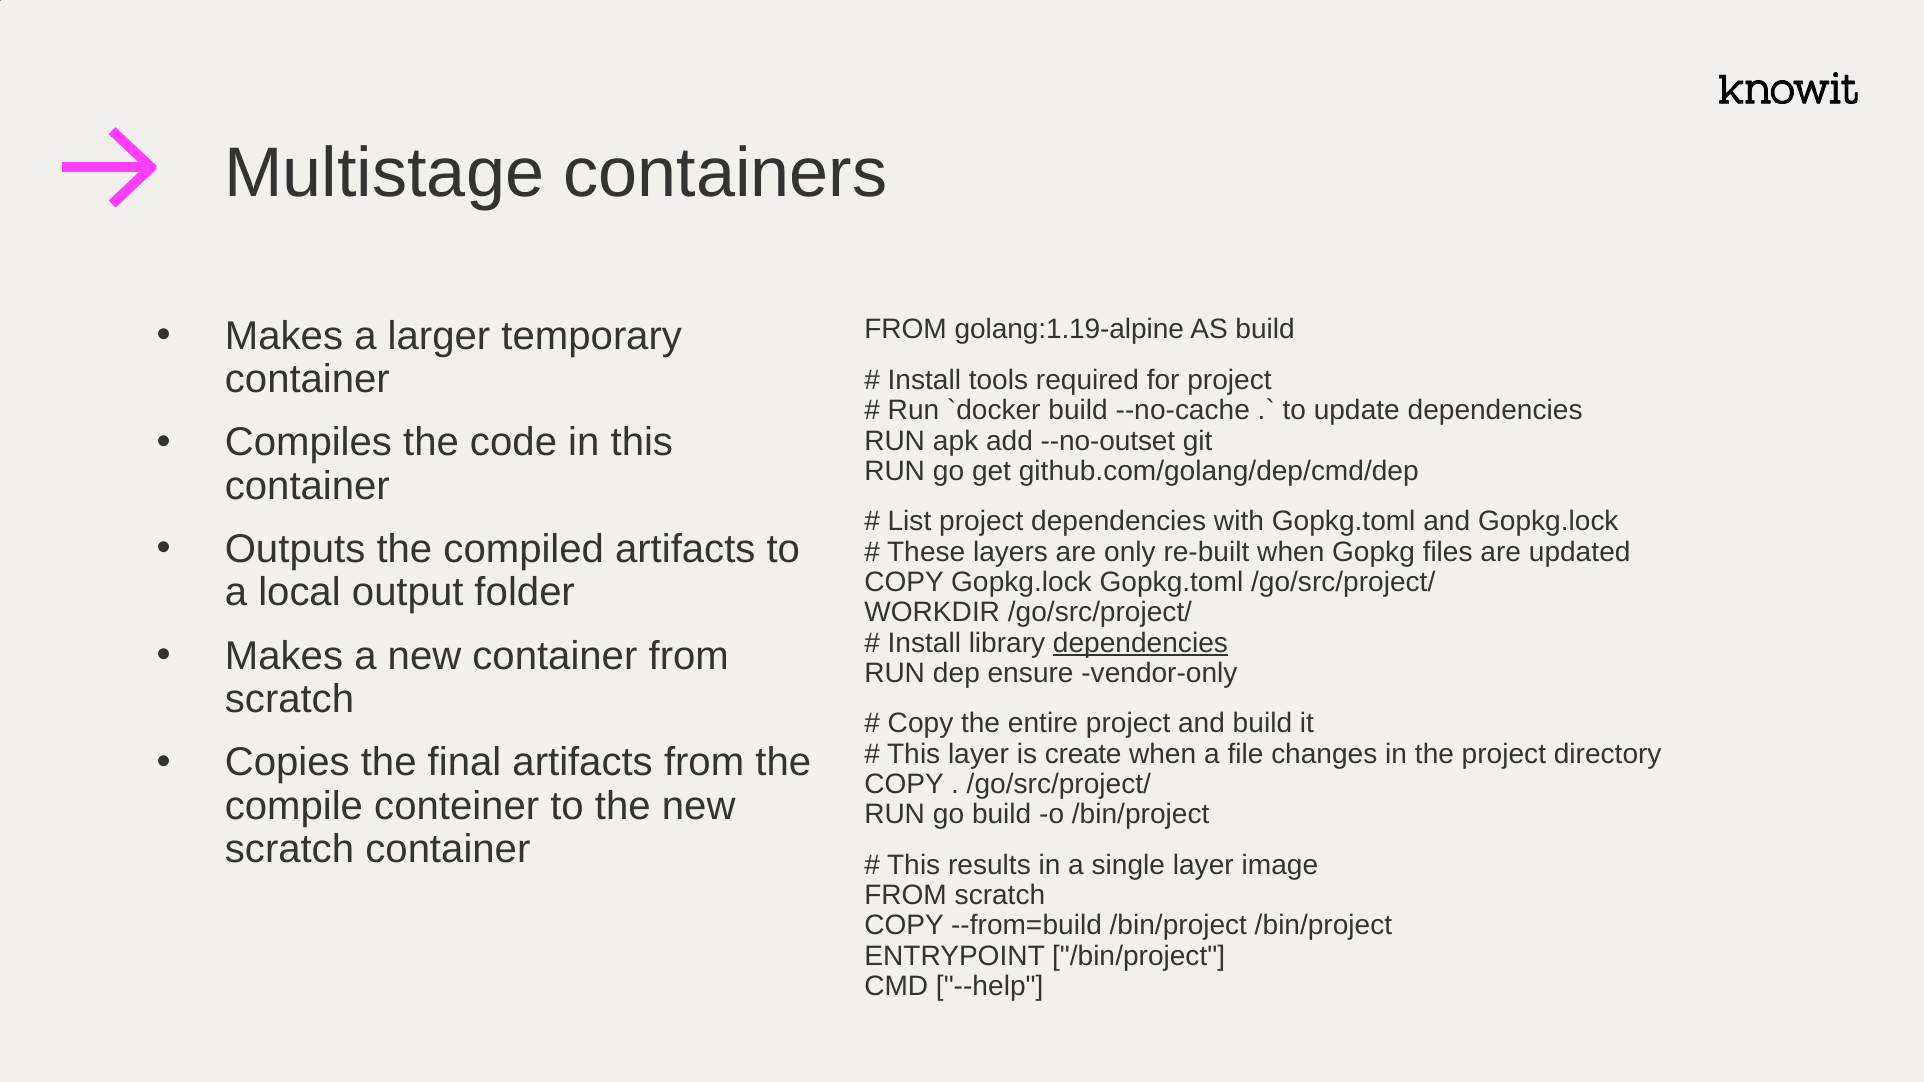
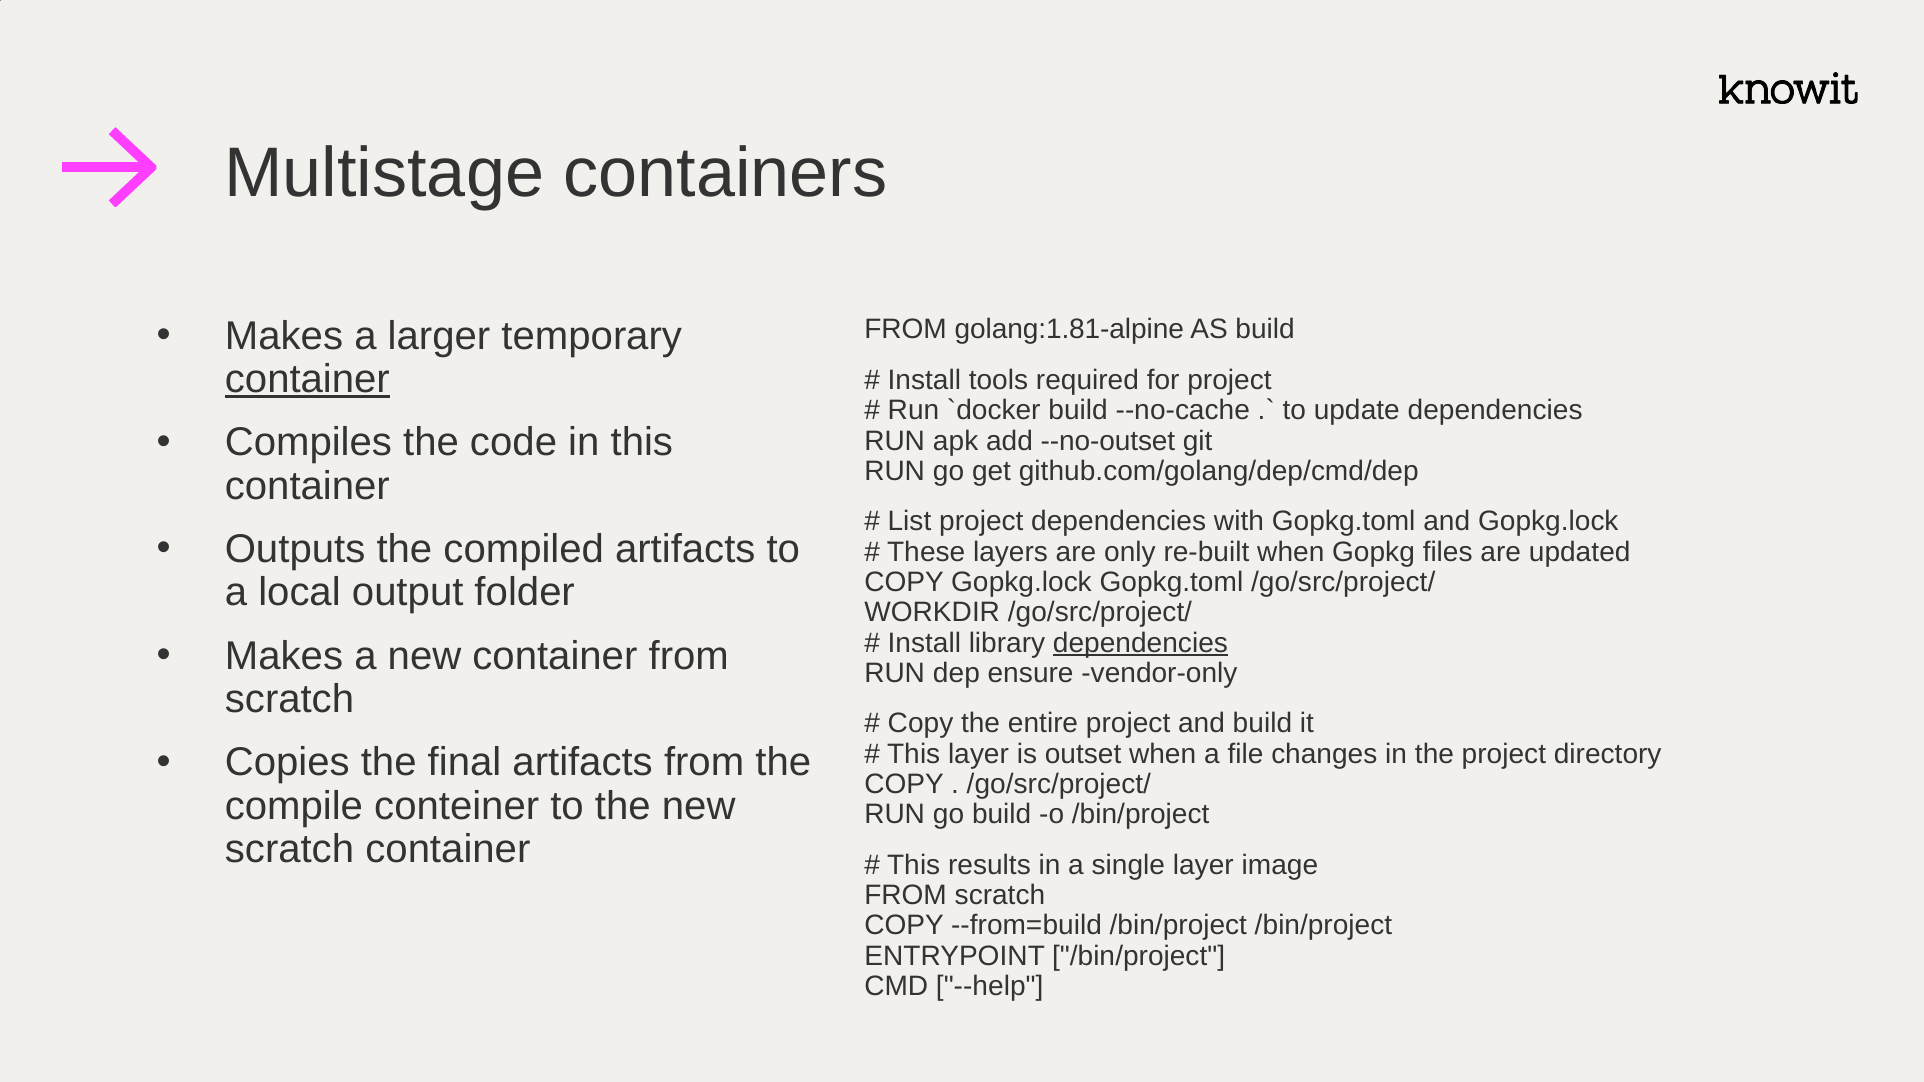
golang:1.19-alpine: golang:1.19-alpine -> golang:1.81-alpine (1069, 330)
container underline: none -> present (307, 379)
create: create -> outset (1083, 754)
